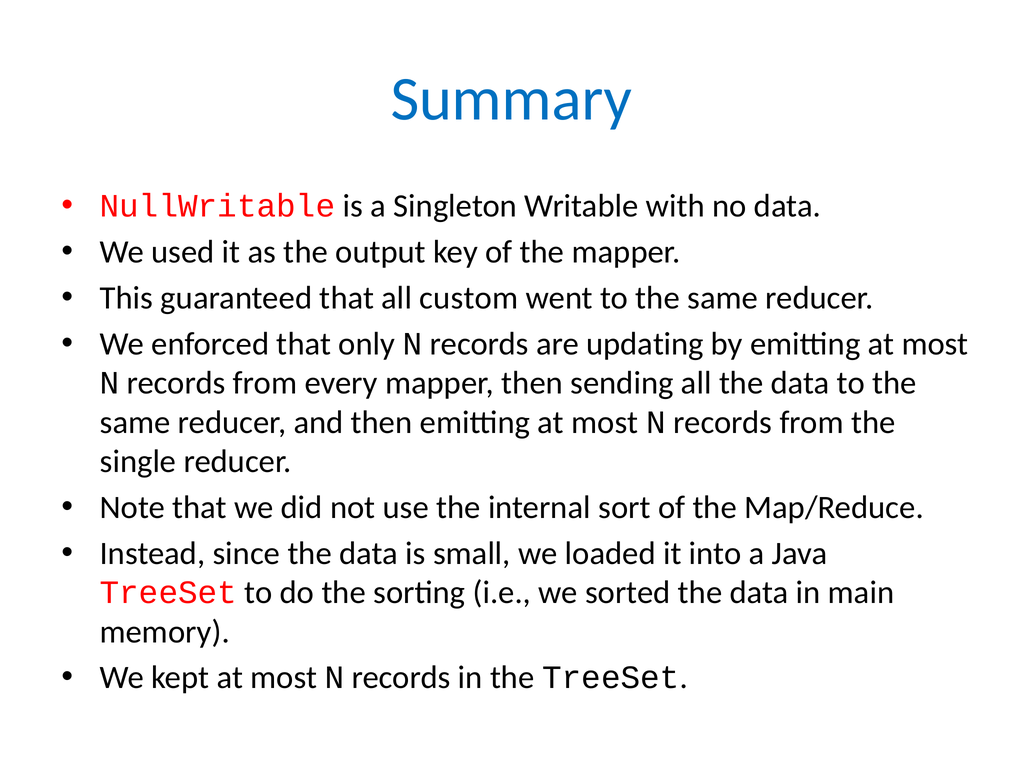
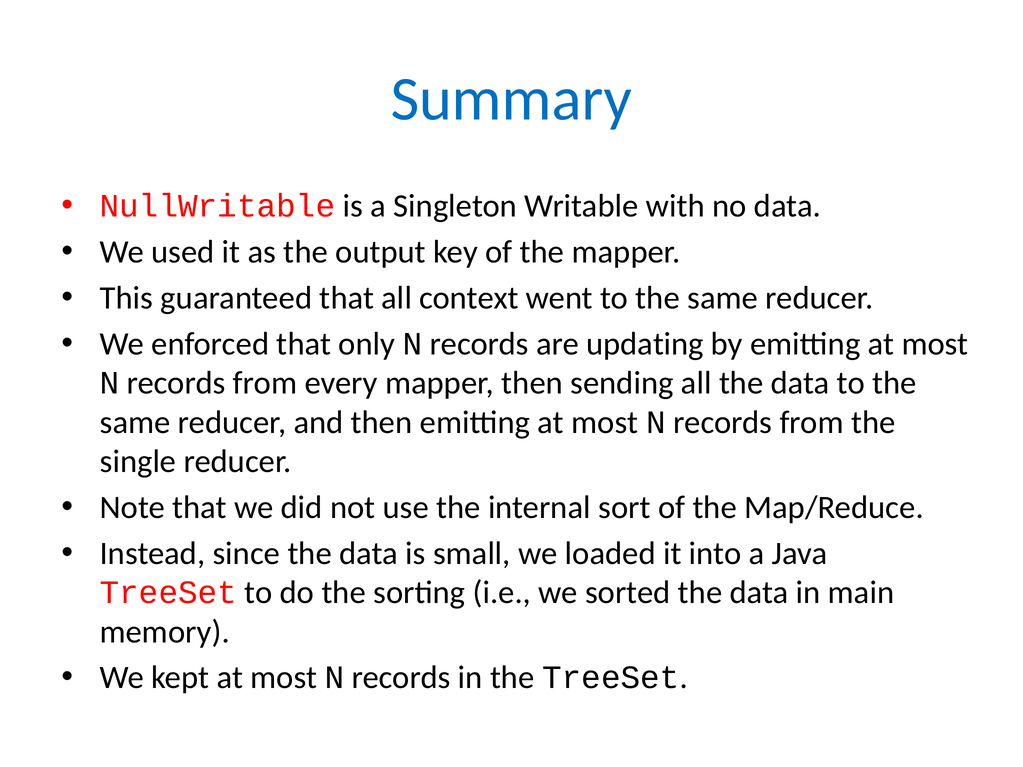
custom: custom -> context (469, 298)
